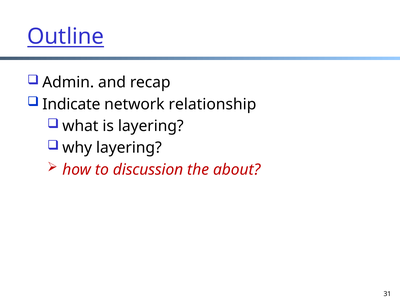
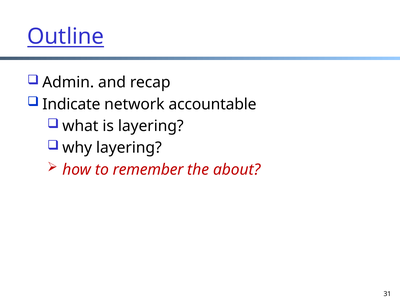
relationship: relationship -> accountable (213, 104)
discussion: discussion -> remember (148, 170)
